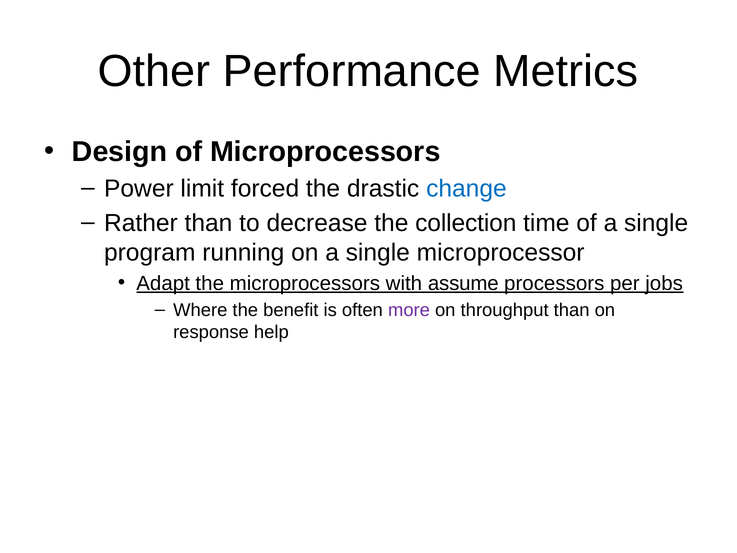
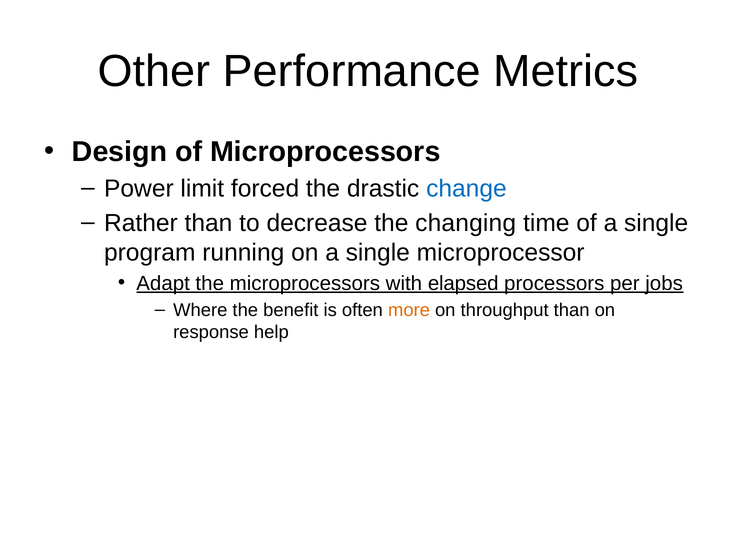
collection: collection -> changing (466, 223)
assume: assume -> elapsed (463, 283)
more colour: purple -> orange (409, 310)
